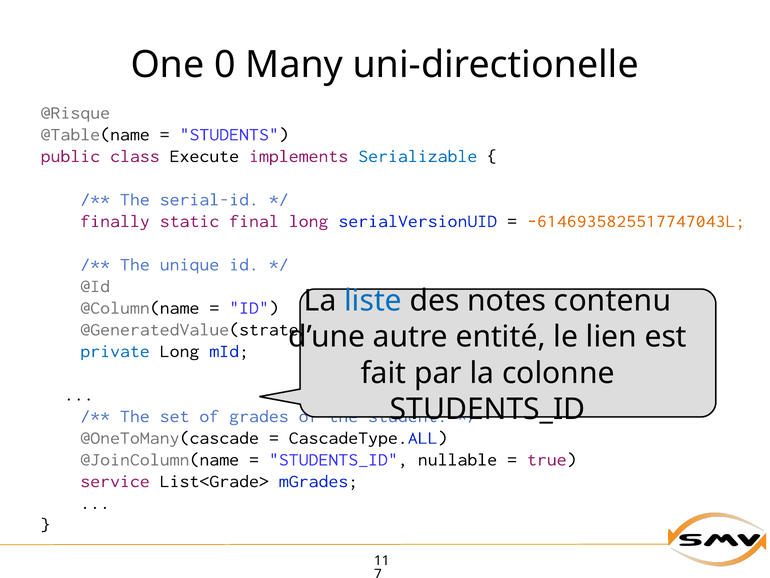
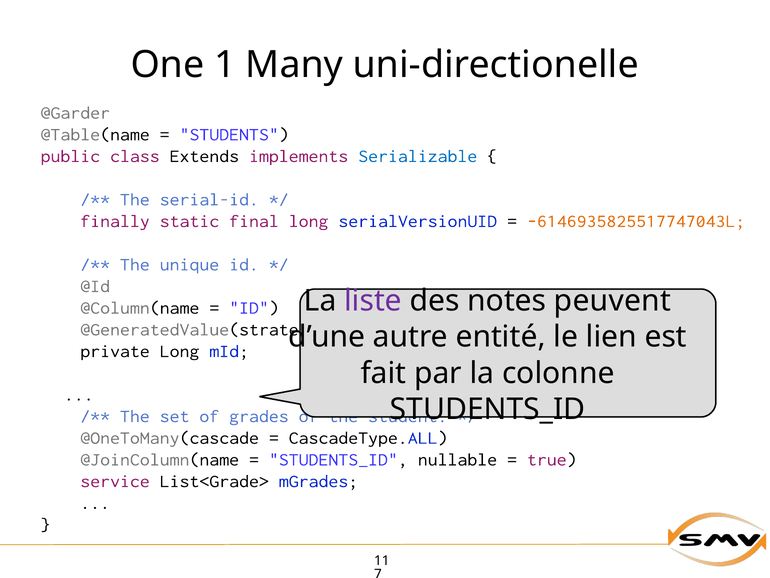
0: 0 -> 1 (225, 65)
@Risque: @Risque -> @Garder (75, 113)
Execute: Execute -> Extends (204, 156)
liste colour: blue -> purple (373, 301)
contenu: contenu -> peuvent (613, 301)
private colour: blue -> black (115, 351)
